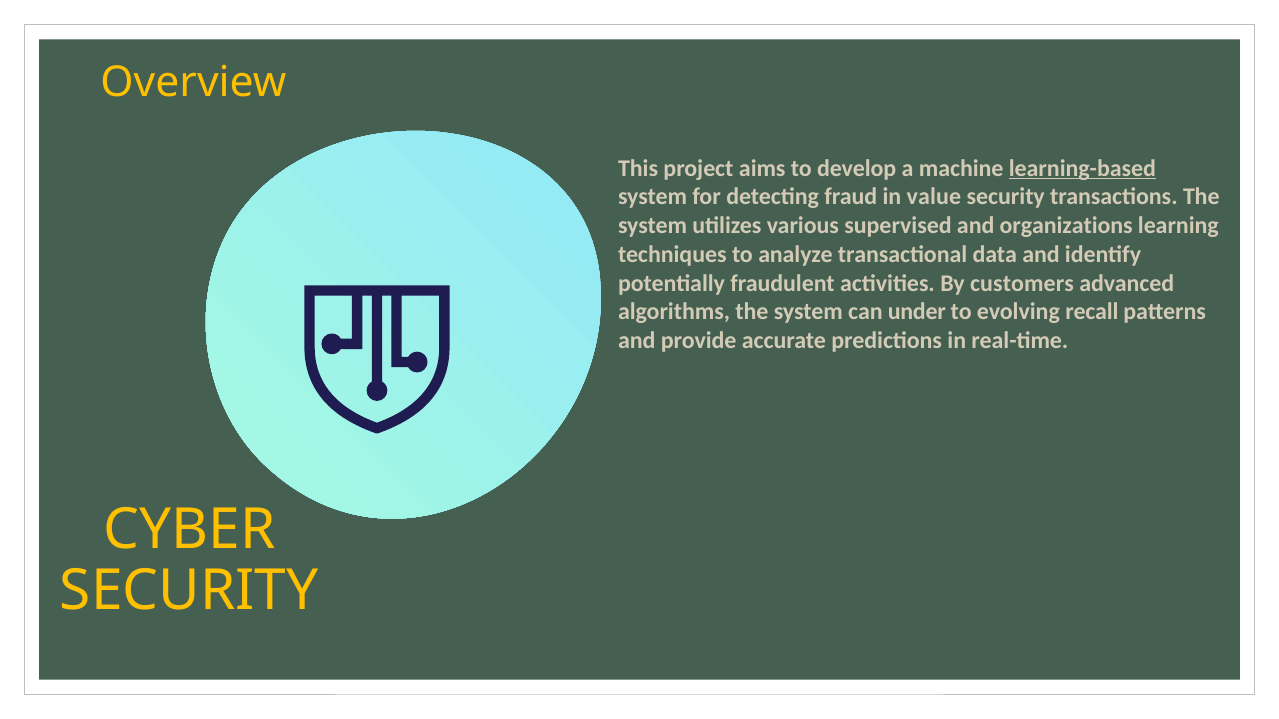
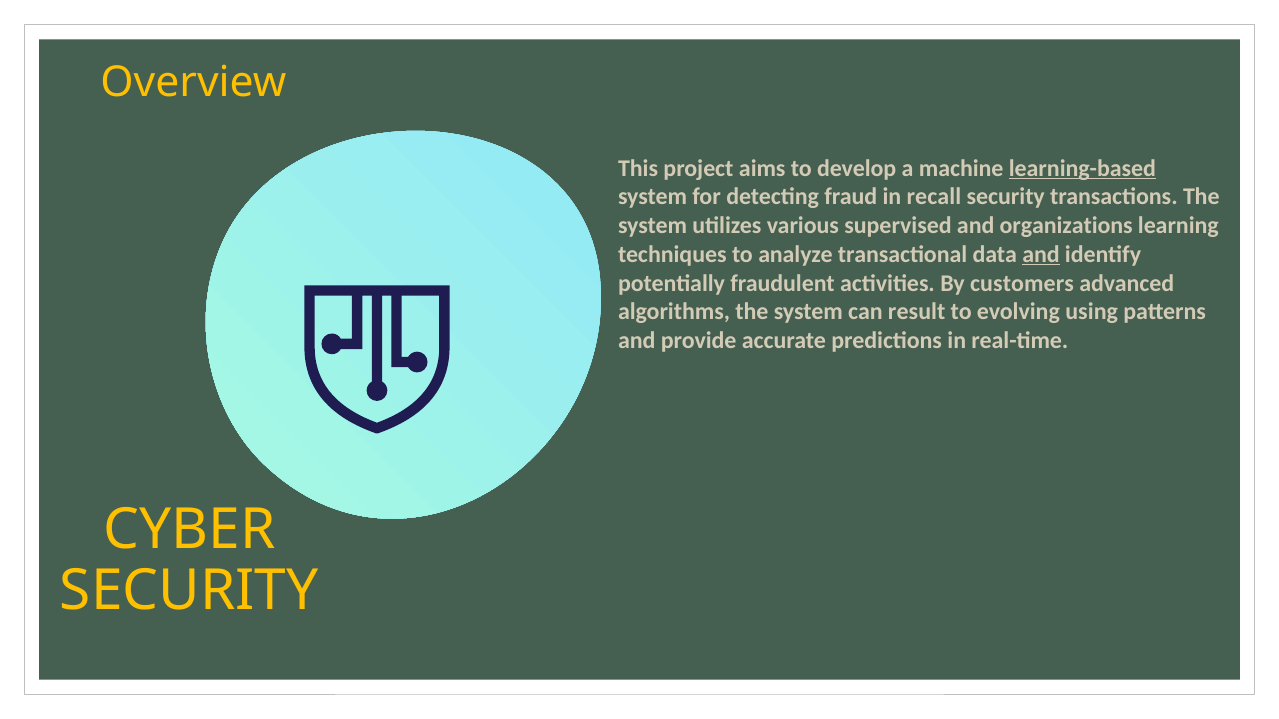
value: value -> recall (934, 197)
and underline: none -> present (1041, 255)
under: under -> result (917, 312)
recall: recall -> using (1092, 312)
